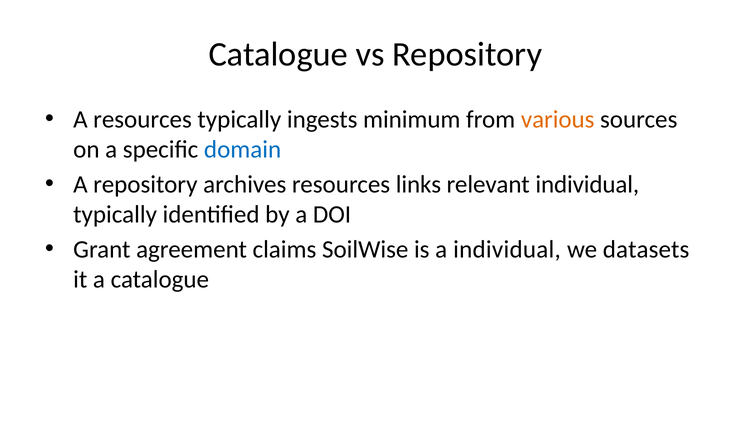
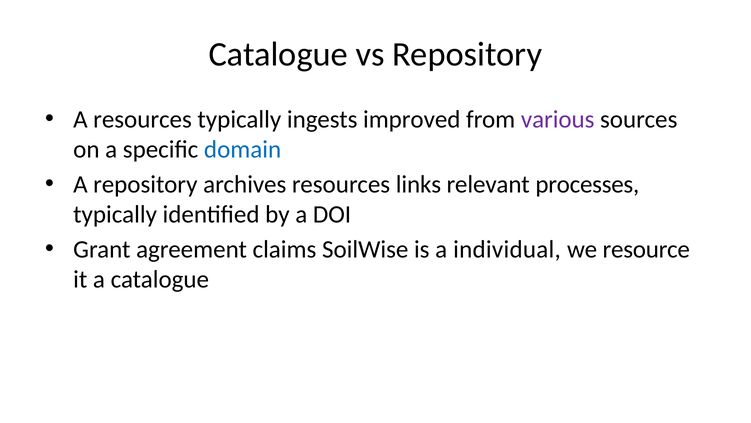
minimum: minimum -> improved (412, 119)
various colour: orange -> purple (558, 119)
relevant individual: individual -> processes (587, 184)
datasets: datasets -> resource (646, 249)
